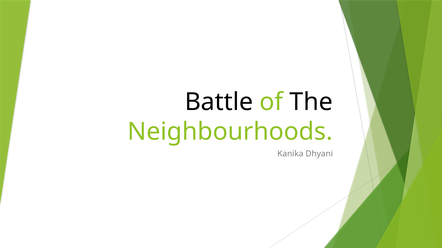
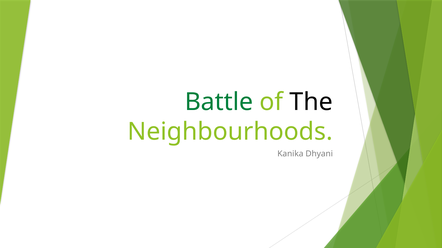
Battle colour: black -> green (219, 102)
